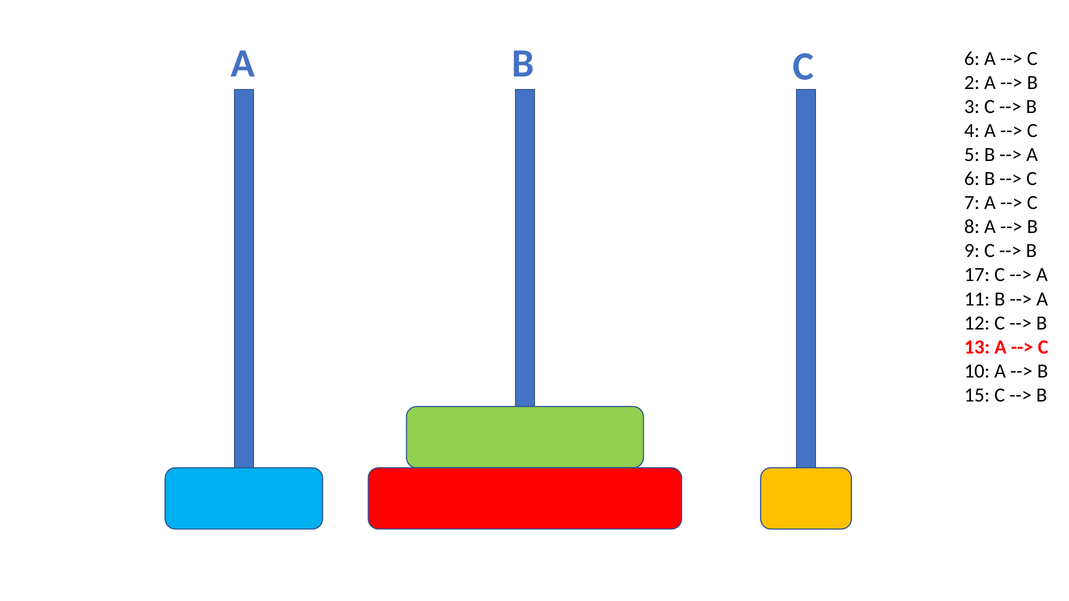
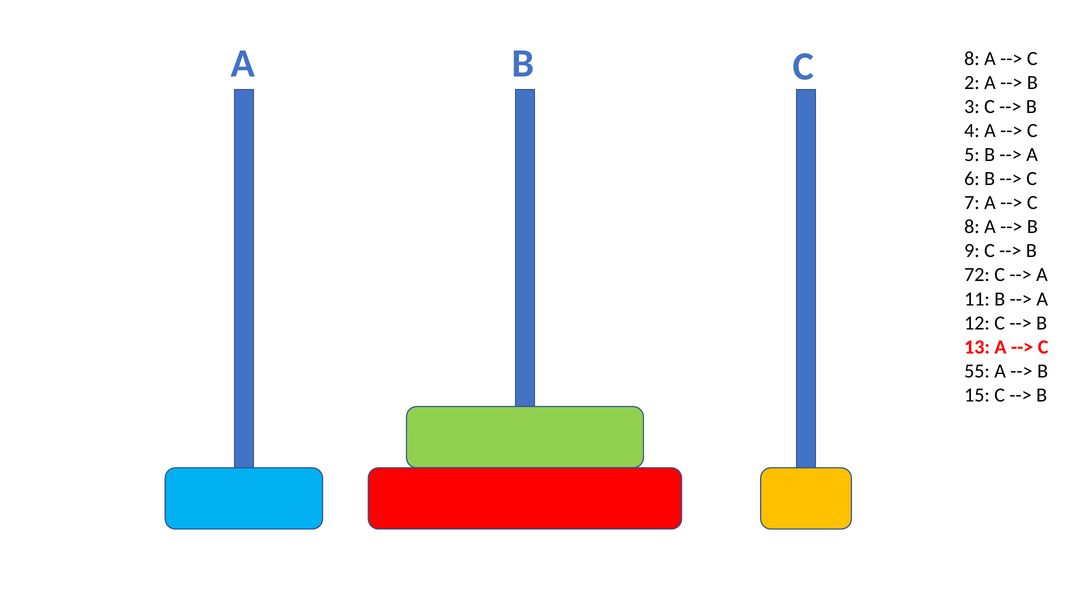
B C 6: 6 -> 8 (972, 59)
17: 17 -> 72 (977, 275)
10: 10 -> 55 (977, 371)
